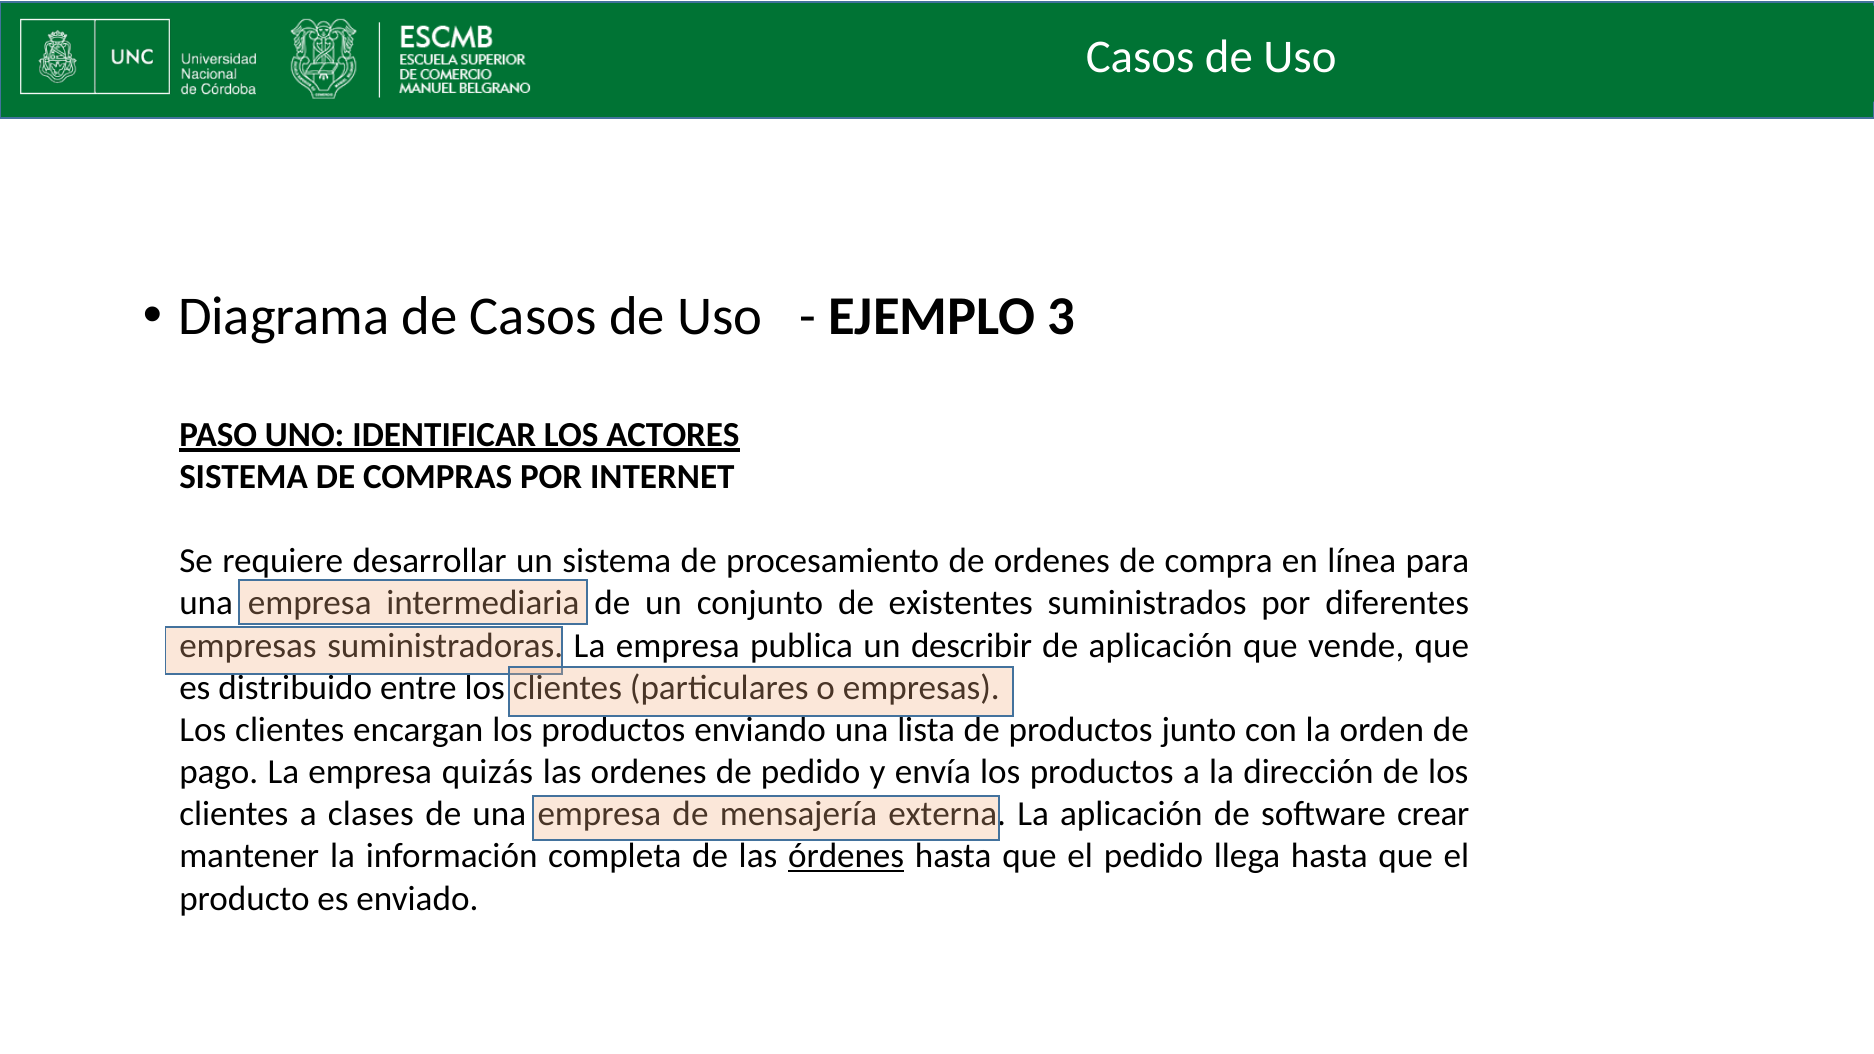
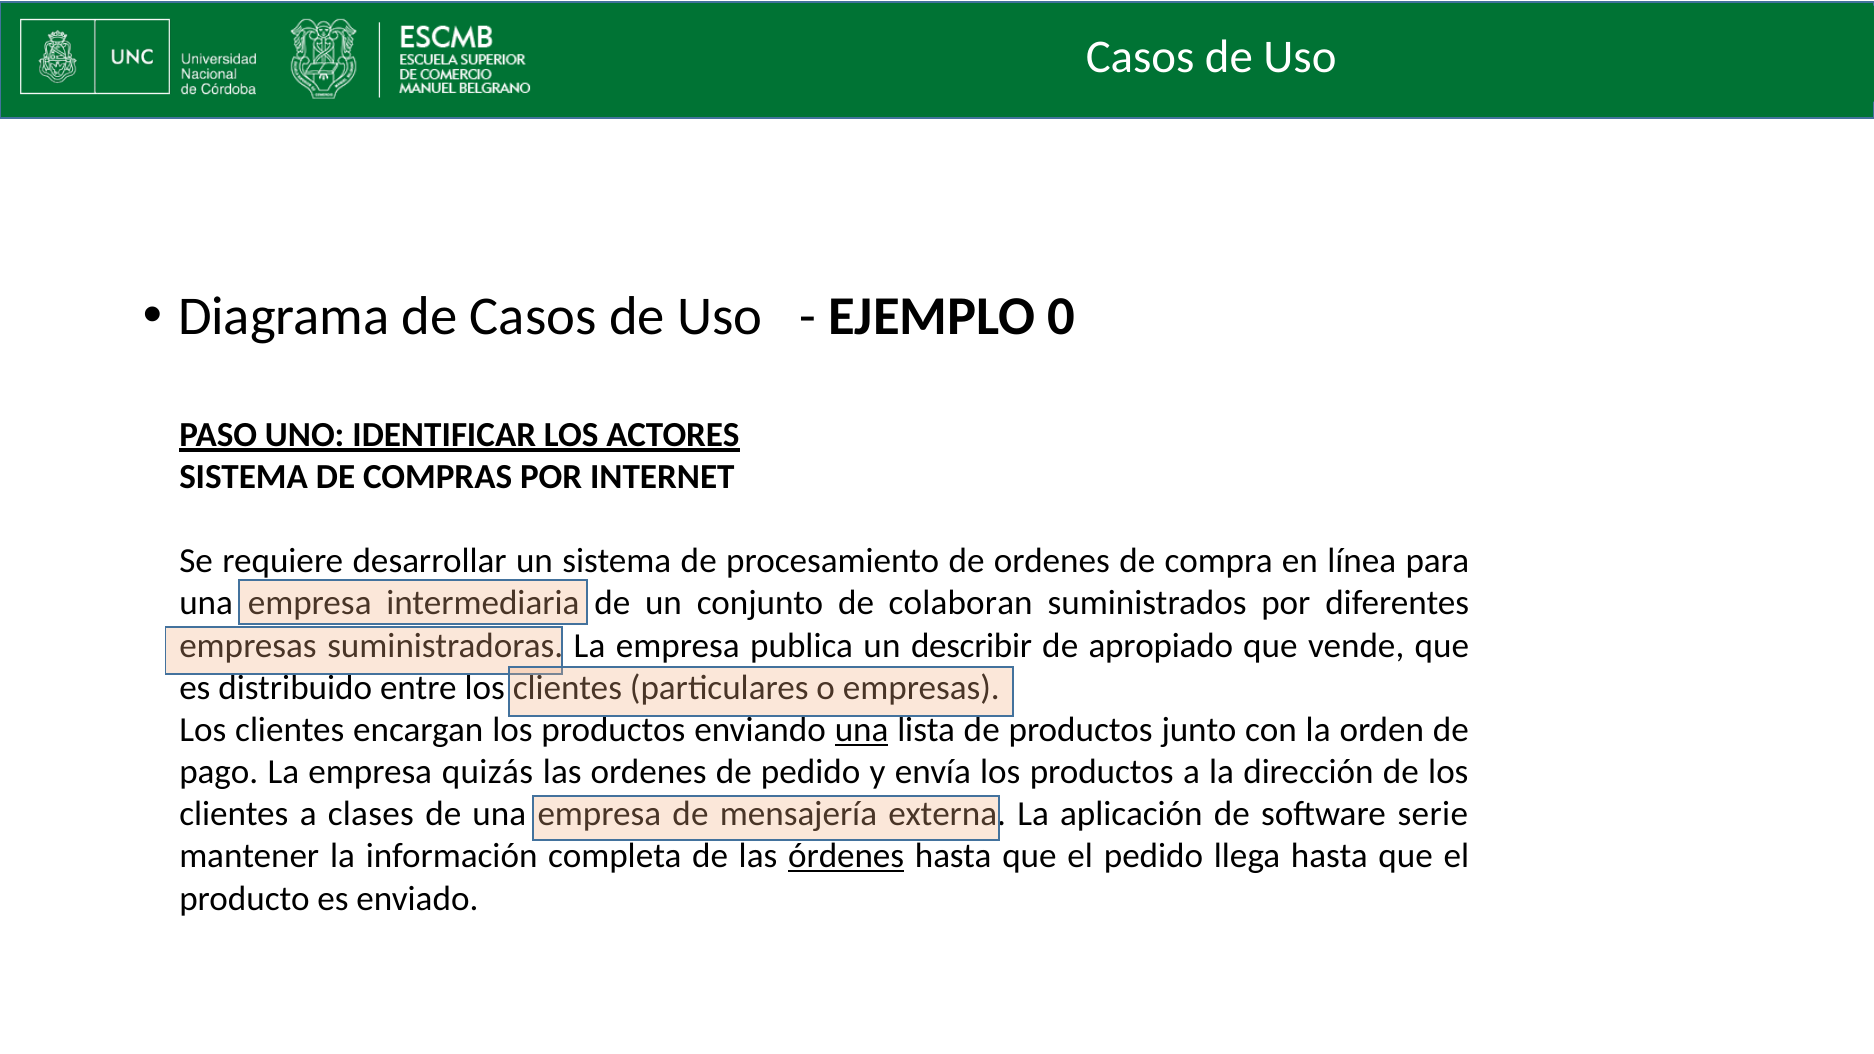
3: 3 -> 0 (1061, 317)
existentes: existentes -> colaboran (961, 603)
de aplicación: aplicación -> apropiado (1161, 646)
una underline: none -> present (862, 730)
crear: crear -> serie (1433, 814)
